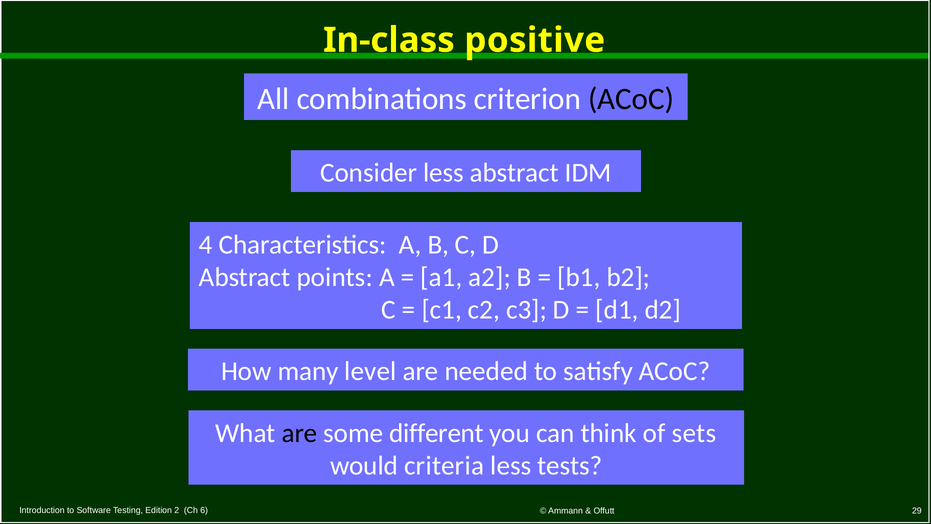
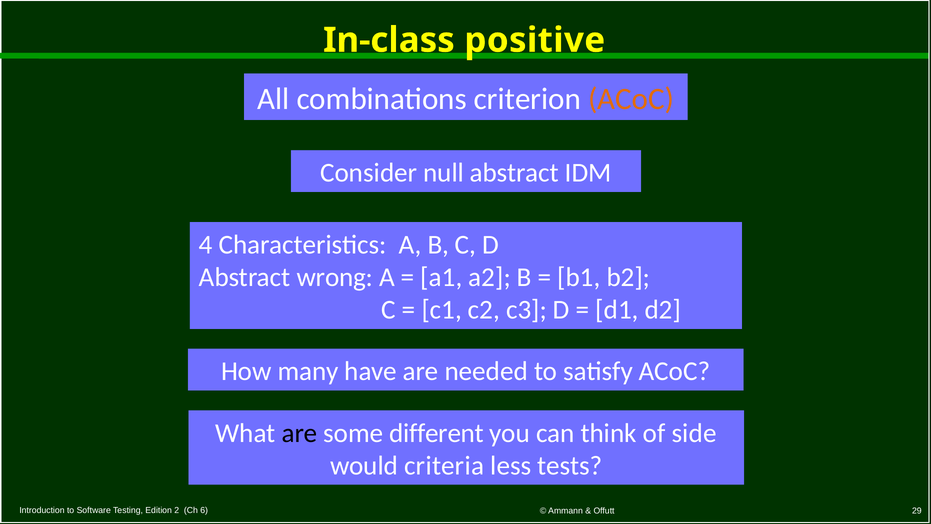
ACoC colour: black -> orange (631, 99)
Consider less: less -> null (444, 173)
points: points -> wrong (335, 277)
level: level -> have (371, 371)
sets: sets -> side (694, 433)
